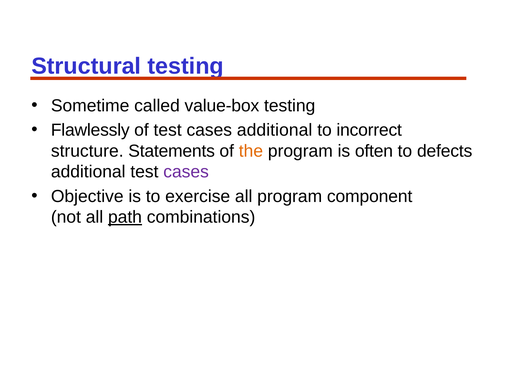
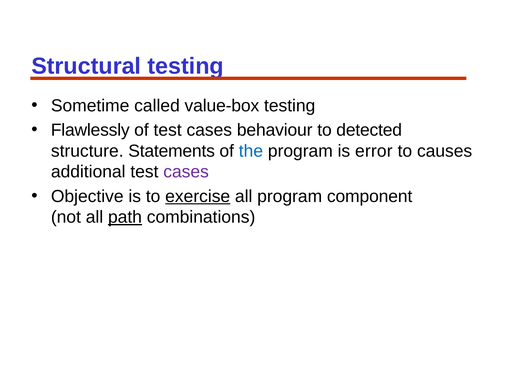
cases additional: additional -> behaviour (275, 130)
incorrect: incorrect -> detected (369, 130)
the colour: orange -> blue (251, 151)
often: often -> error (374, 151)
defects: defects -> causes (445, 151)
exercise underline: none -> present (198, 196)
